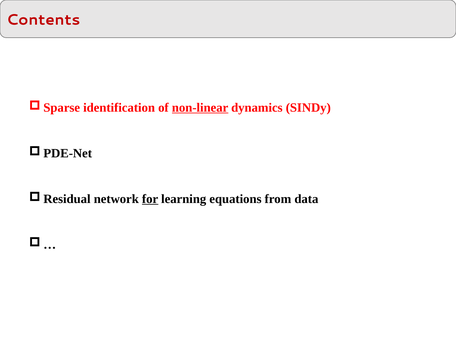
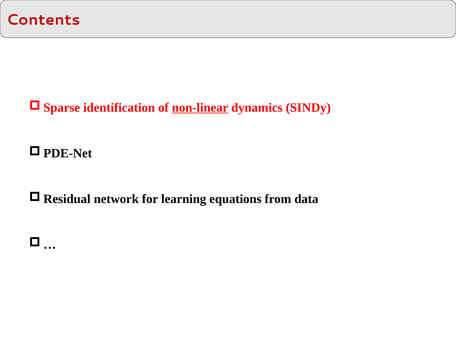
for underline: present -> none (150, 199)
